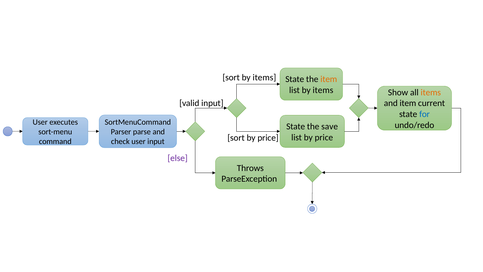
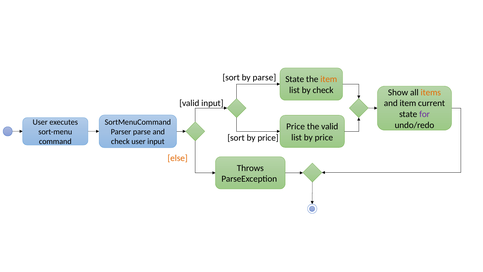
sort by items: items -> parse (264, 77)
list by items: items -> check (323, 90)
for colour: blue -> purple (425, 114)
State: State -> Price (296, 126)
the save: save -> valid (330, 126)
else colour: purple -> orange (178, 158)
